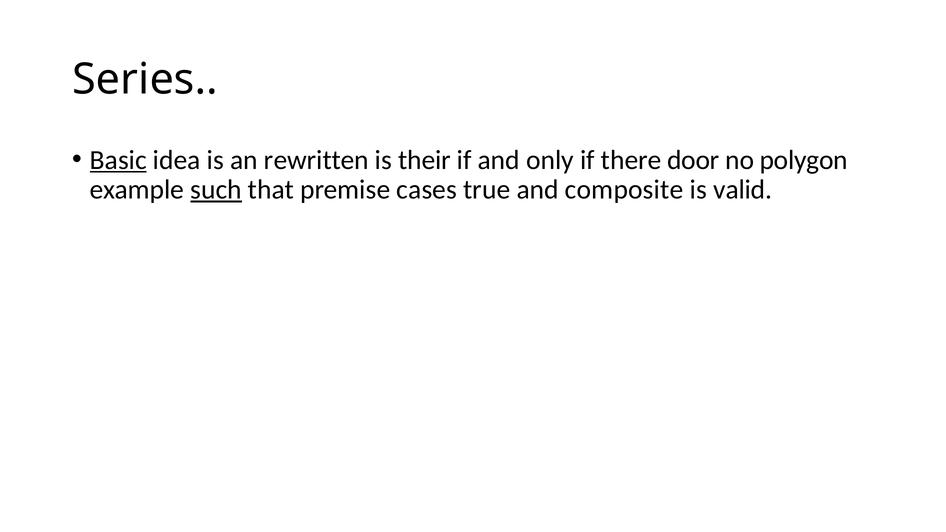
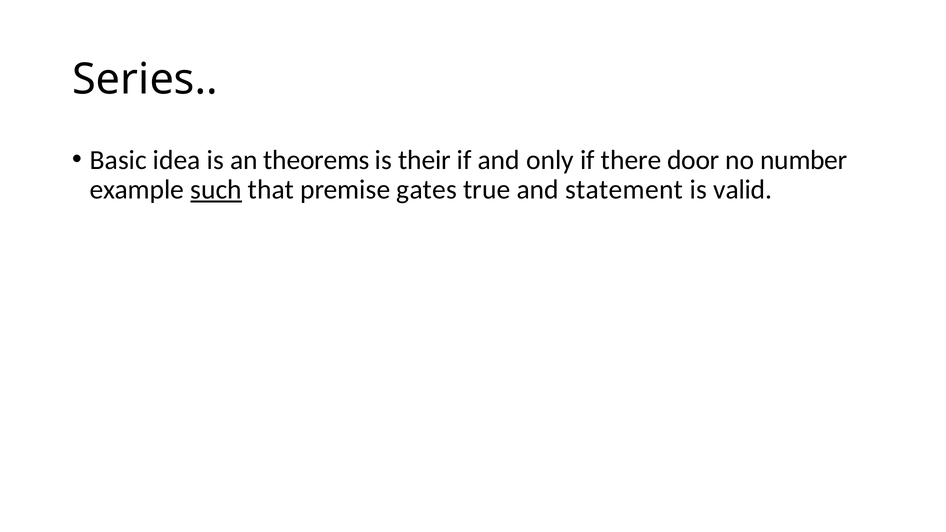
Basic underline: present -> none (118, 160)
rewritten: rewritten -> theorems (317, 160)
polygon: polygon -> number (804, 160)
cases: cases -> gates (427, 190)
composite: composite -> statement (624, 190)
